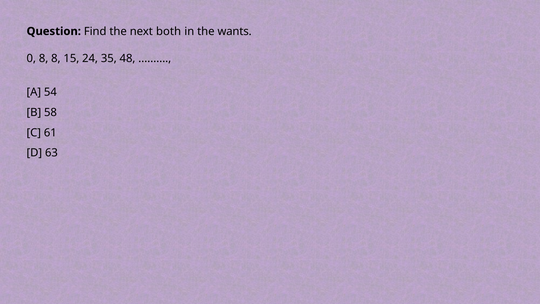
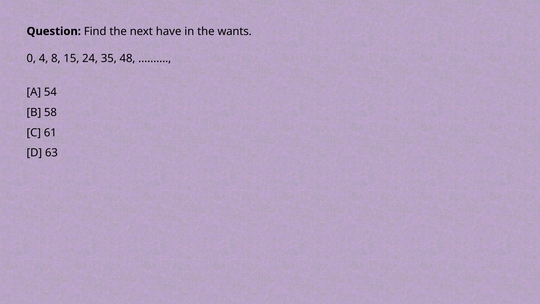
both: both -> have (169, 31)
0 8: 8 -> 4 (44, 58)
